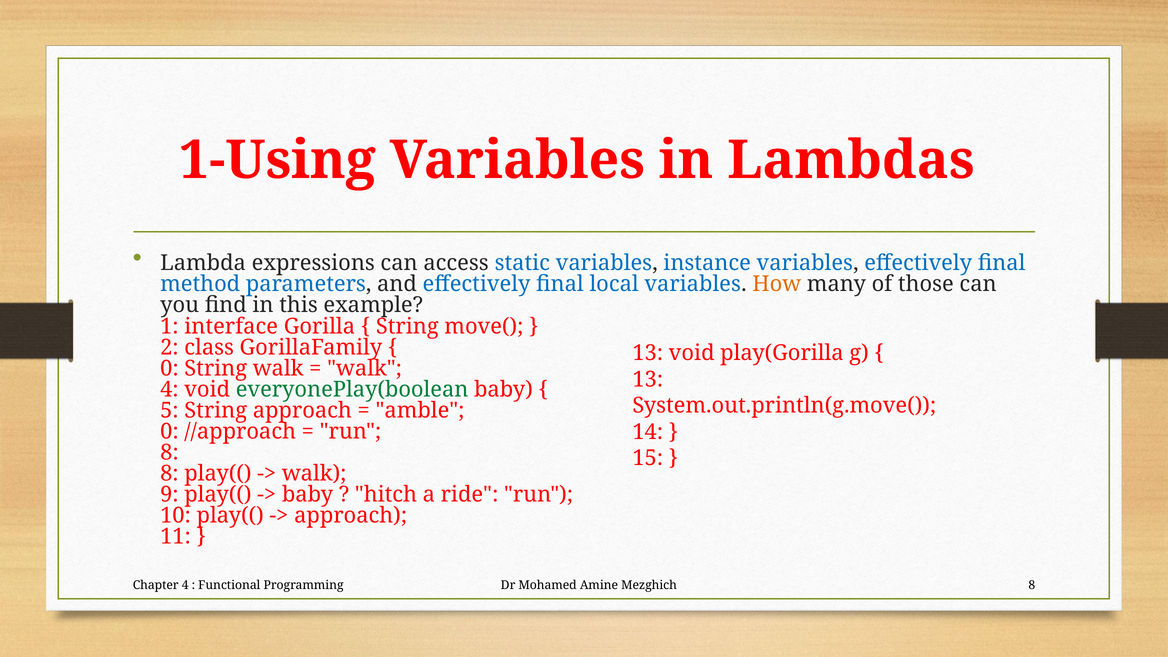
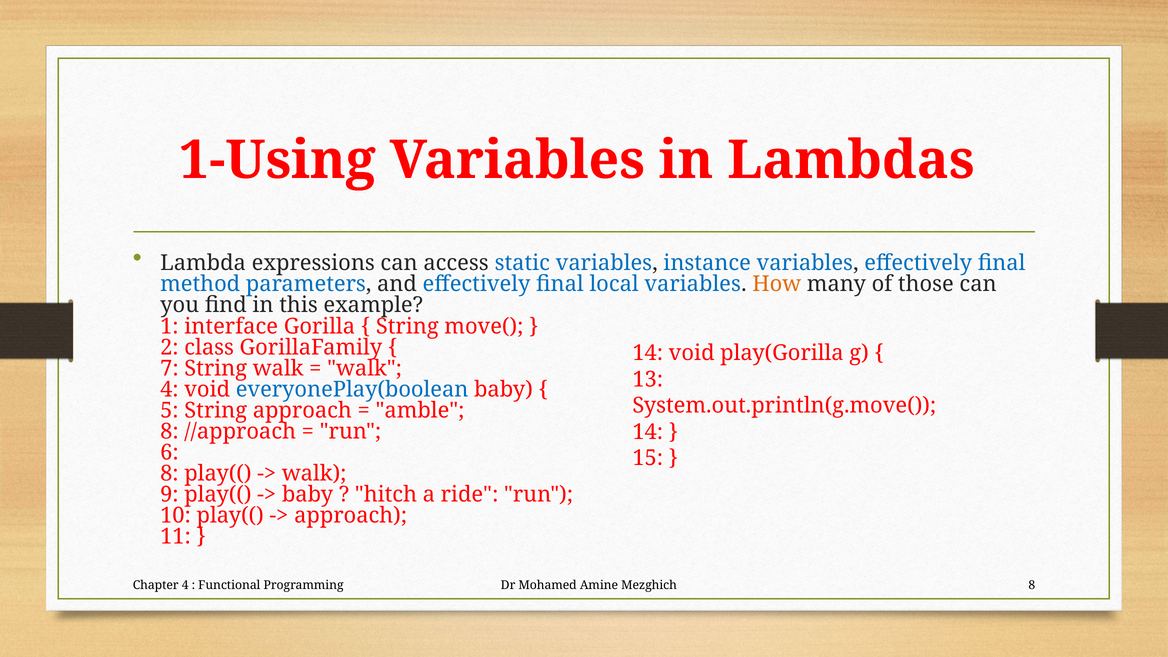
13: 13 -> 14 (648, 353)
0: 0 -> 7 (169, 368)
everyonePlay(boolean colour: green -> blue (352, 389)
0: 0 -> 8 (169, 431)
8: 8 -> 6 (169, 452)
